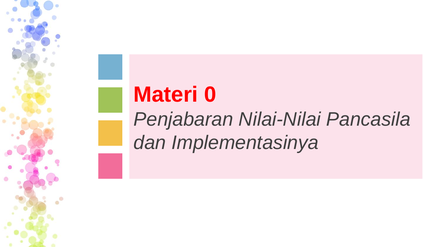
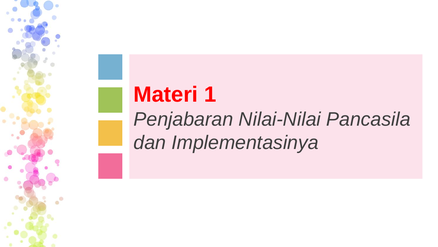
0: 0 -> 1 (210, 94)
